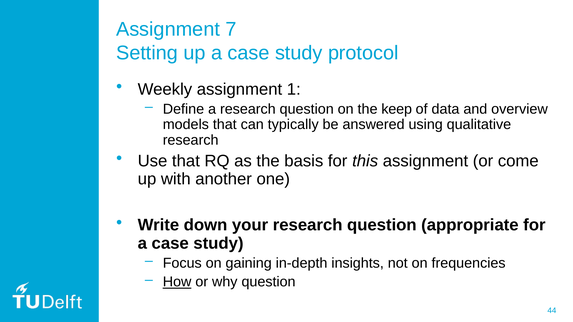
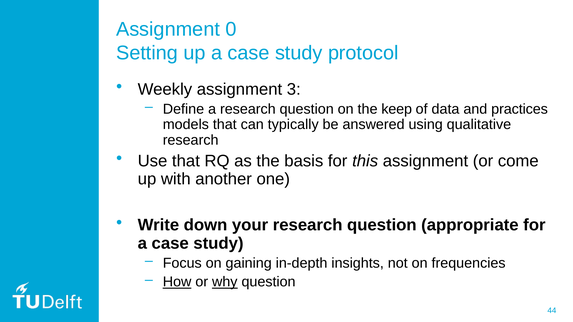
7: 7 -> 0 (231, 29)
1: 1 -> 3 (294, 89)
overview: overview -> practices (520, 109)
why underline: none -> present (225, 282)
